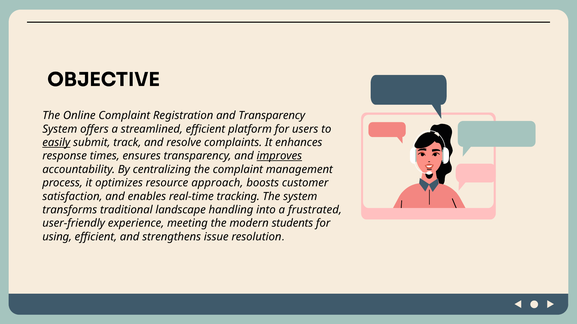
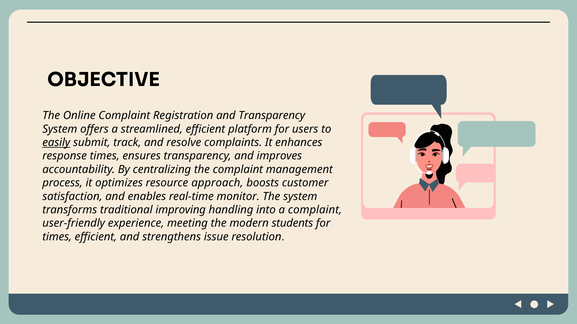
improves underline: present -> none (279, 156)
tracking: tracking -> monitor (238, 197)
landscape: landscape -> improving (181, 210)
a frustrated: frustrated -> complaint (315, 210)
using: using -> times (57, 237)
